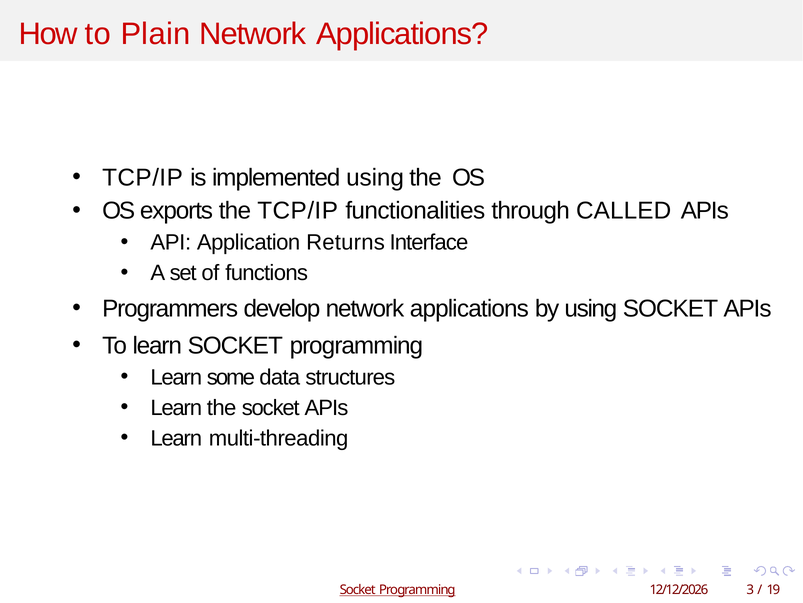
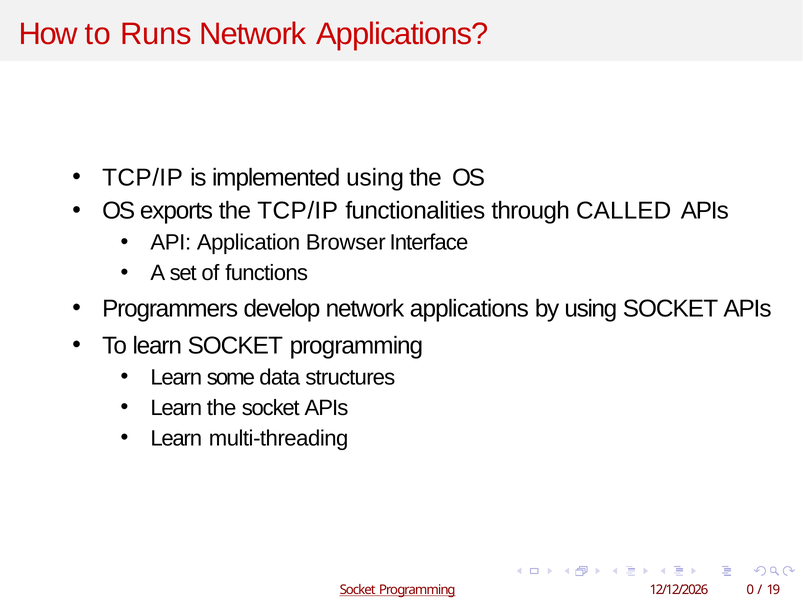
Plain: Plain -> Runs (156, 34)
Returns: Returns -> Browser (346, 243)
3: 3 -> 0 (750, 590)
